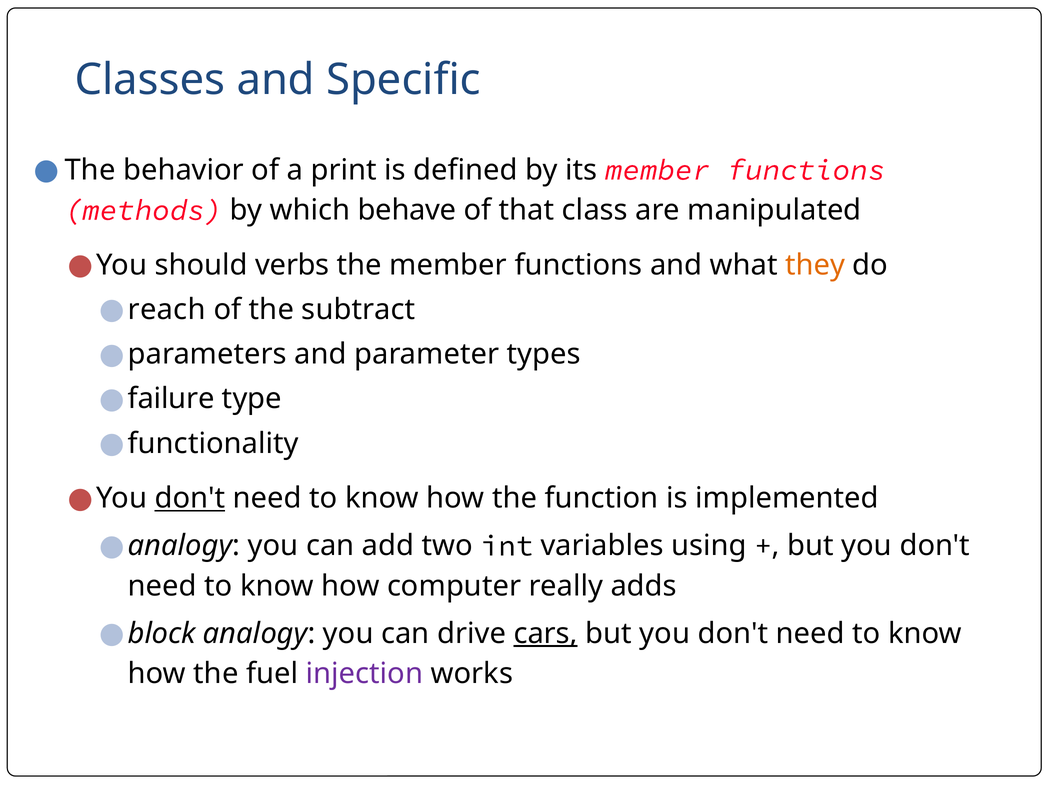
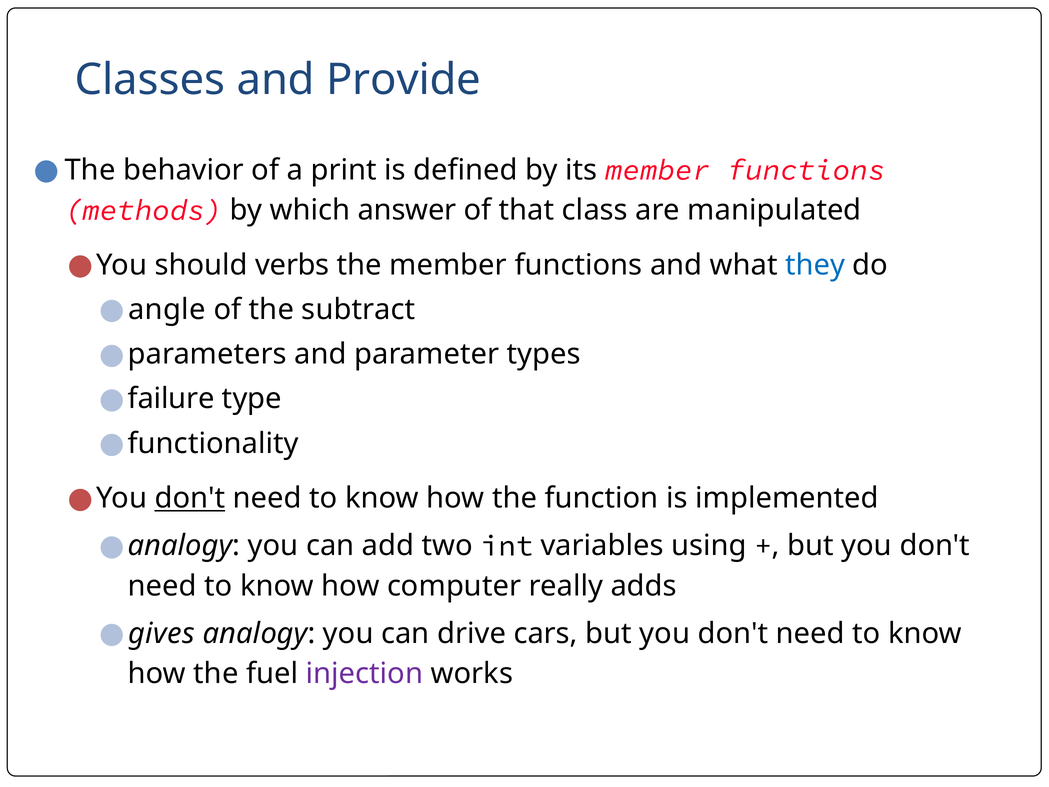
Specific: Specific -> Provide (404, 80)
behave: behave -> answer (407, 210)
they colour: orange -> blue (815, 265)
reach: reach -> angle (167, 310)
block: block -> gives (161, 633)
cars underline: present -> none (546, 633)
